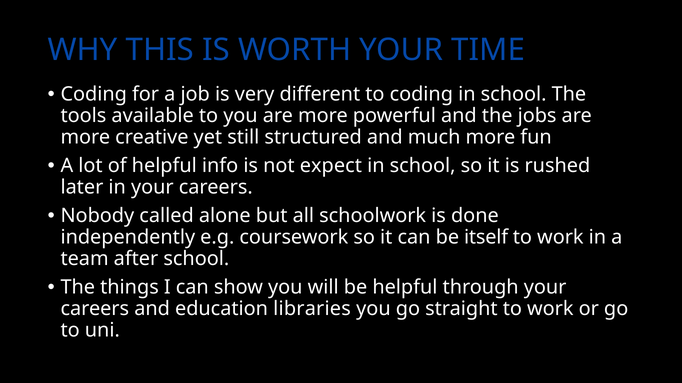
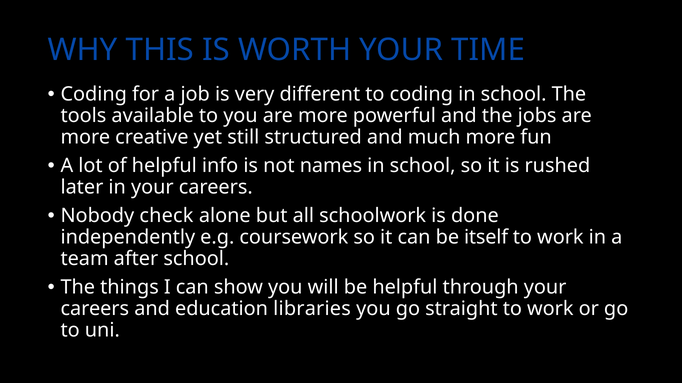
expect: expect -> names (331, 166)
called: called -> check (166, 216)
